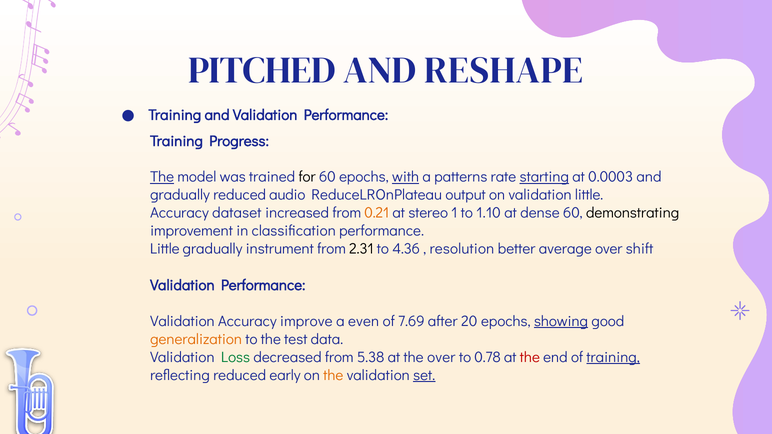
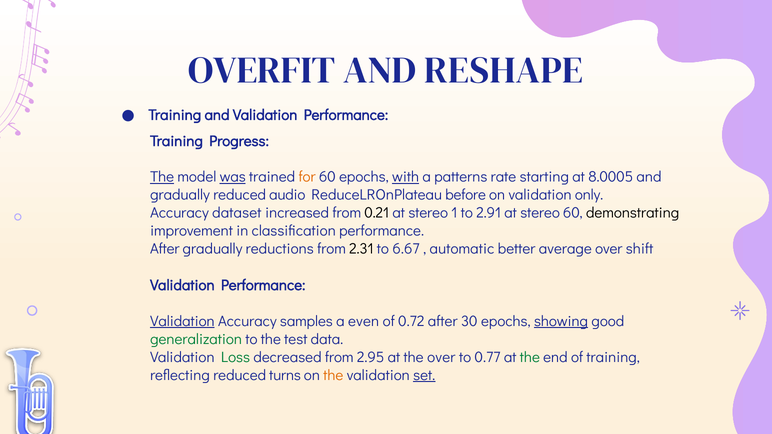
PITCHED: PITCHED -> OVERFIT (262, 70)
was underline: none -> present (233, 177)
for colour: black -> orange (307, 177)
starting underline: present -> none (544, 177)
0.0003: 0.0003 -> 8.0005 (611, 177)
output: output -> before (466, 195)
validation little: little -> only (589, 195)
0.21 colour: orange -> black (377, 213)
1.10: 1.10 -> 2.91 (489, 213)
dense: dense -> stereo (540, 213)
Little: Little -> After (165, 249)
instrument: instrument -> reductions (280, 249)
4.36: 4.36 -> 6.67 (406, 249)
resolution: resolution -> automatic (462, 249)
Validation underline: none -> present (182, 321)
improve: improve -> samples (306, 321)
7.69: 7.69 -> 0.72 (411, 321)
20: 20 -> 30 (469, 321)
generalization colour: orange -> green (196, 339)
5.38: 5.38 -> 2.95 (371, 357)
0.78: 0.78 -> 0.77 (487, 357)
the colour: red -> green (530, 357)
training underline: present -> none (613, 357)
early: early -> turns (285, 375)
